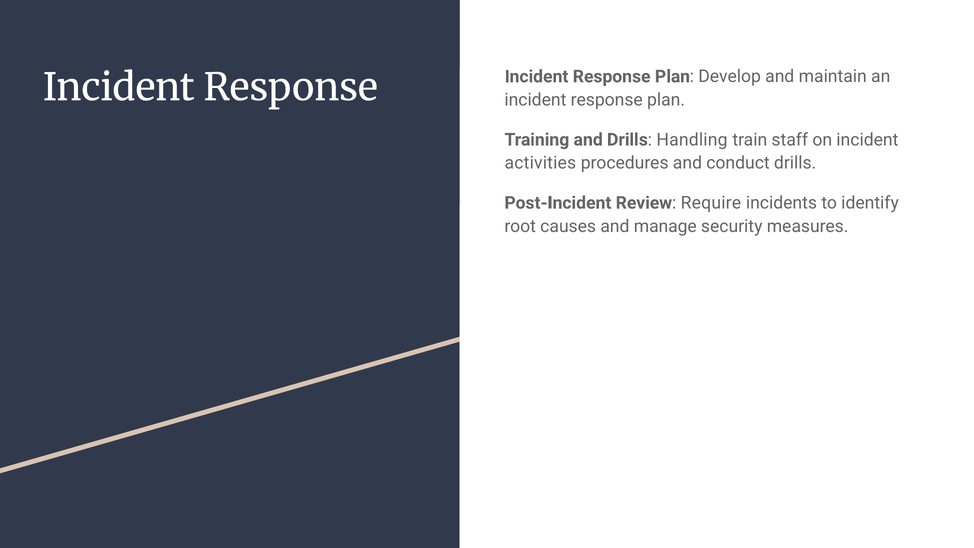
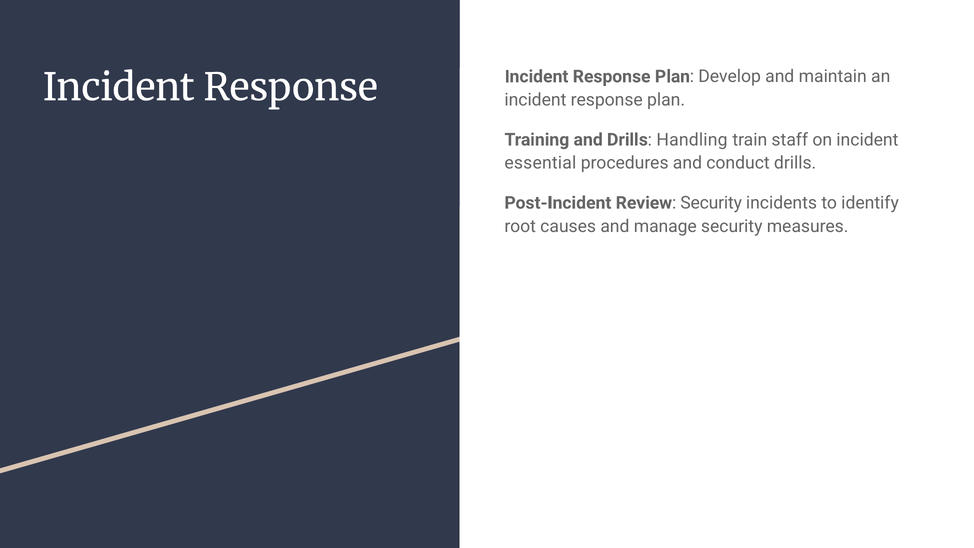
activities: activities -> essential (540, 163)
Review Require: Require -> Security (711, 203)
